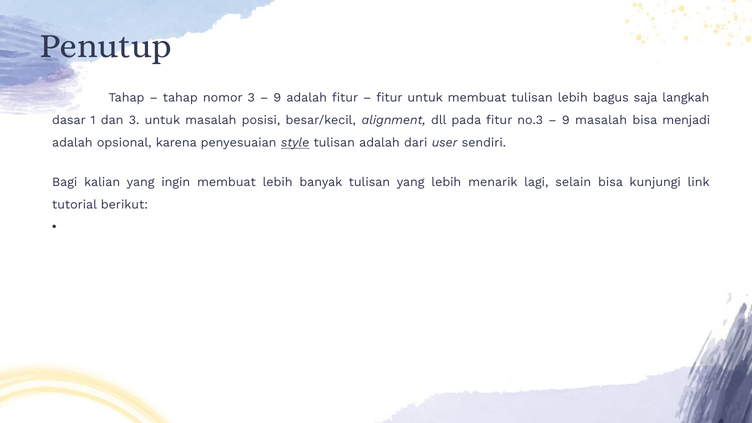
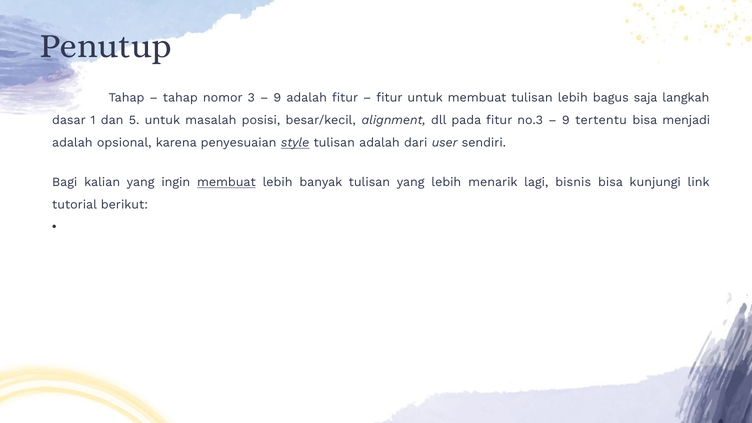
dan 3: 3 -> 5 (134, 120)
9 masalah: masalah -> tertentu (601, 120)
membuat underline: none -> present (226, 182)
selain: selain -> bisnis (573, 182)
